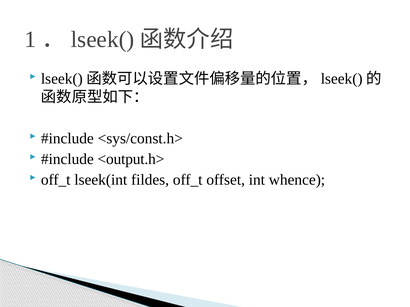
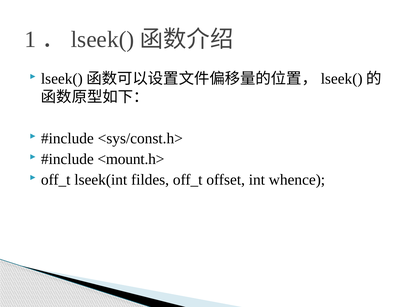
<output.h>: <output.h> -> <mount.h> (131, 159)
